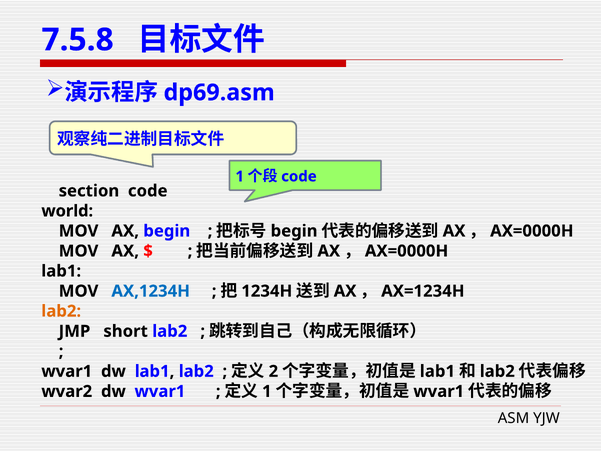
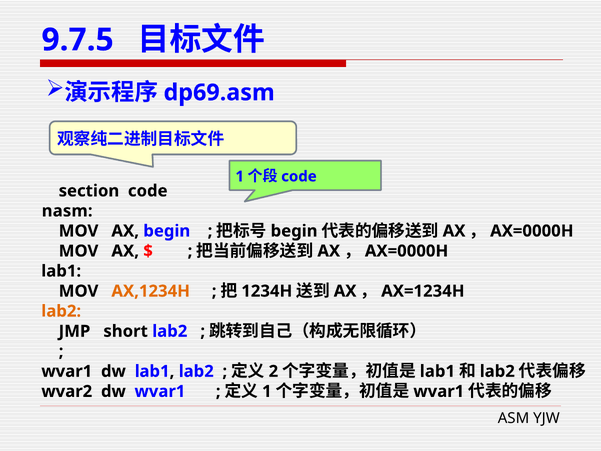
7.5.8: 7.5.8 -> 9.7.5 (78, 40)
world: world -> nasm (67, 211)
AX,1234H colour: blue -> orange (151, 291)
